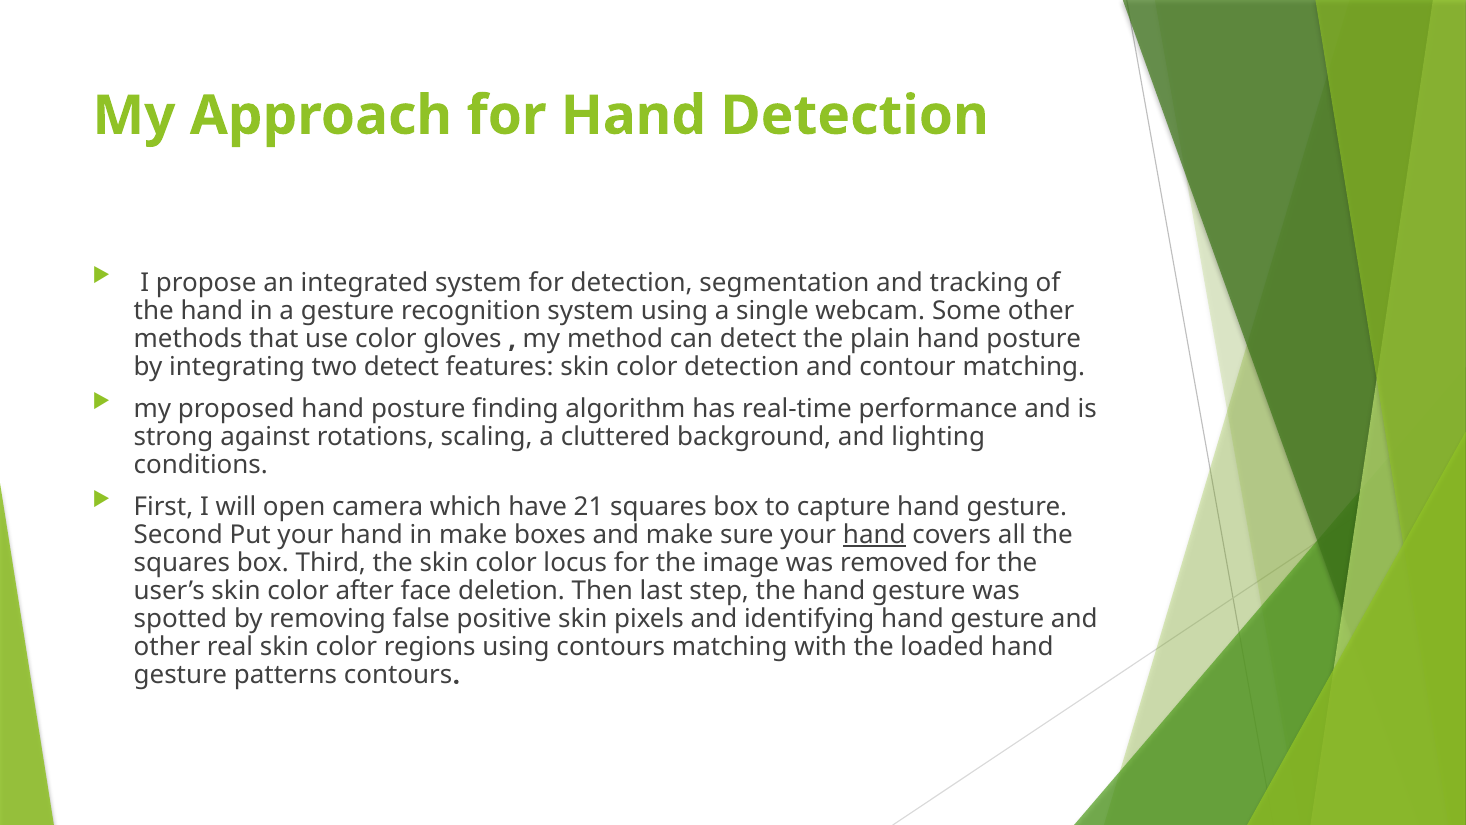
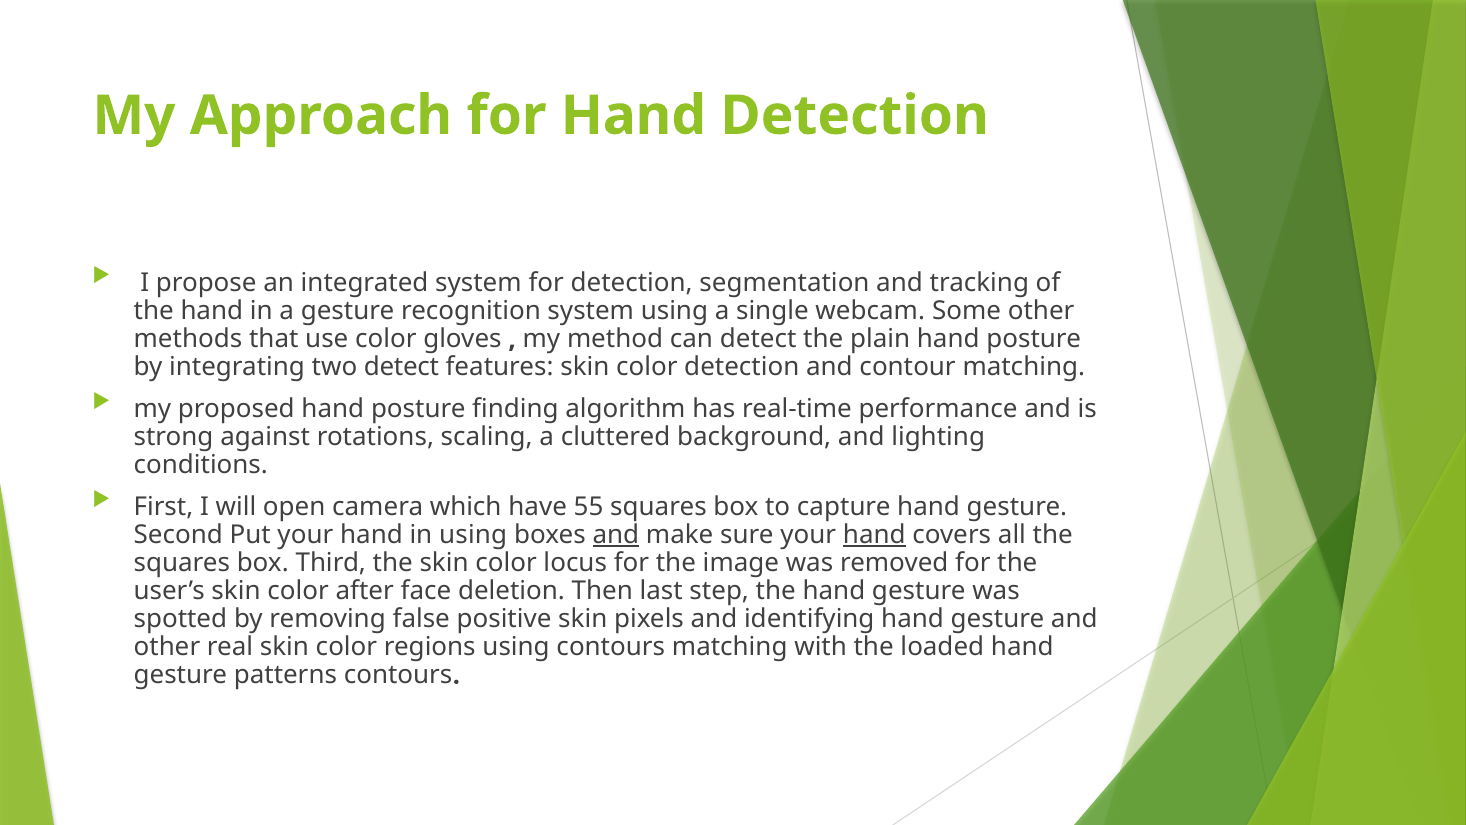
21: 21 -> 55 (589, 507)
in make: make -> using (473, 535)
and underline: none -> present (616, 535)
